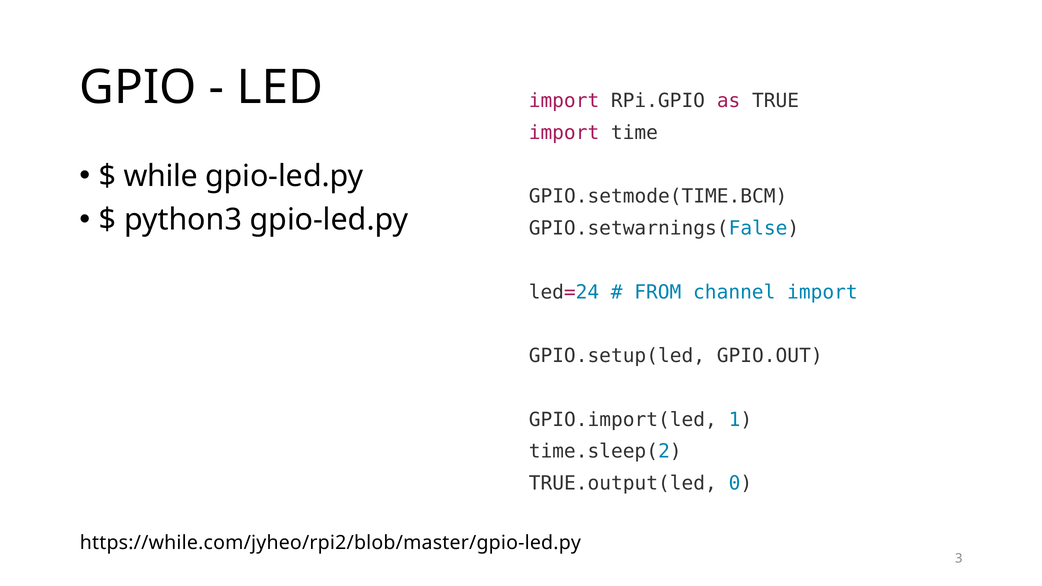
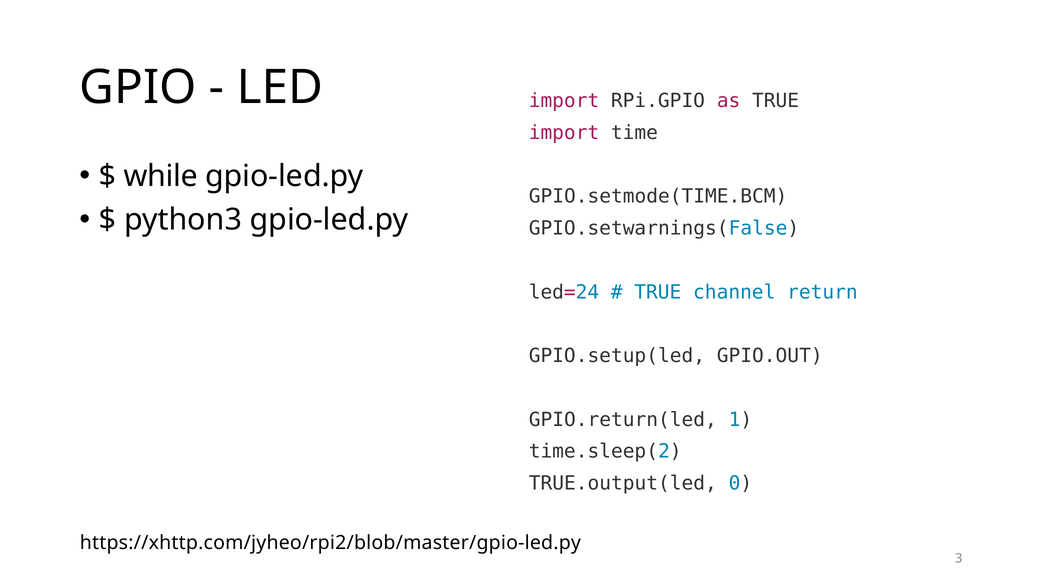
FROM: FROM -> TRUE (658, 292)
channel import: import -> return (822, 292)
GPIO.import(led: GPIO.import(led -> GPIO.return(led (623, 420)
https://while.com/jyheo/rpi2/blob/master/gpio-led.py: https://while.com/jyheo/rpi2/blob/master/gpio-led.py -> https://xhttp.com/jyheo/rpi2/blob/master/gpio-led.py (330, 543)
